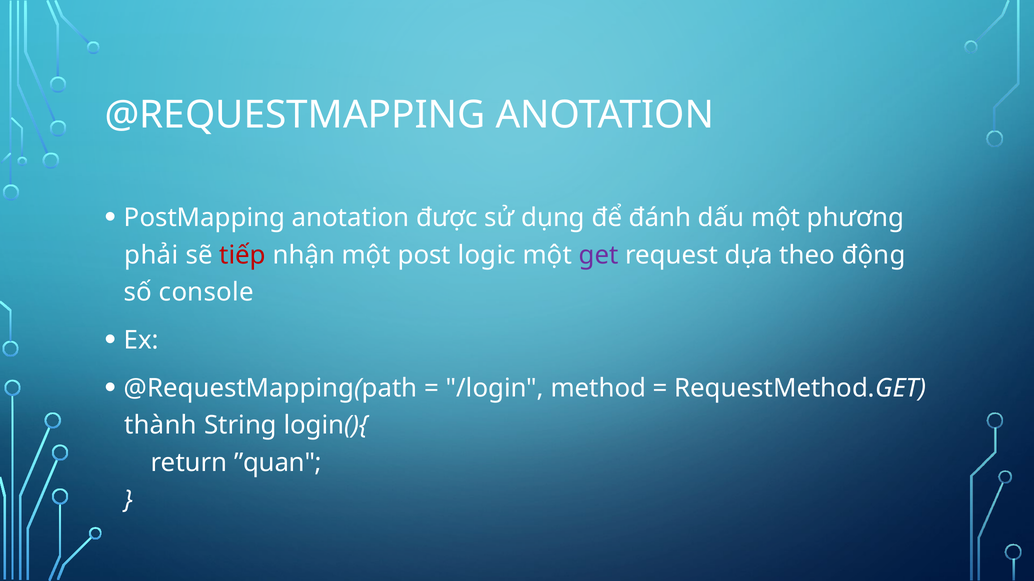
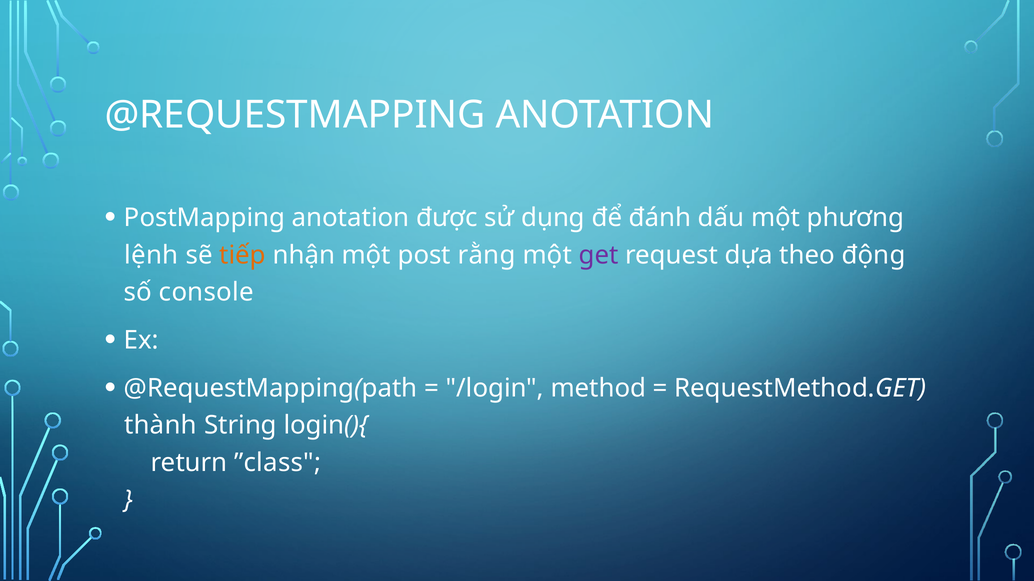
phải: phải -> lệnh (151, 255)
tiếp colour: red -> orange (243, 255)
logic: logic -> rằng (487, 255)
”quan: ”quan -> ”class (278, 463)
